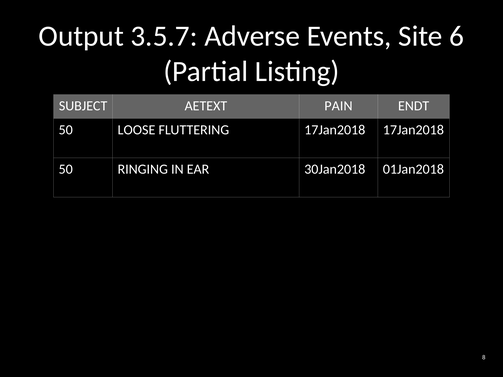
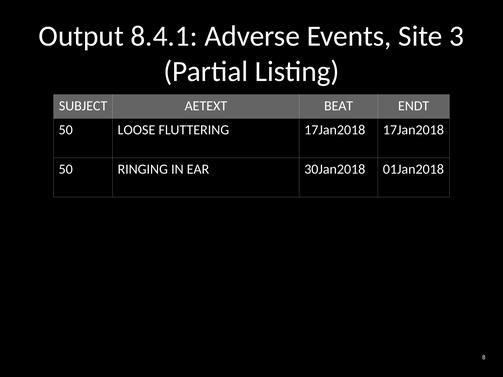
3.5.7: 3.5.7 -> 8.4.1 (164, 36)
6: 6 -> 3 (457, 36)
PAIN: PAIN -> BEAT (339, 106)
